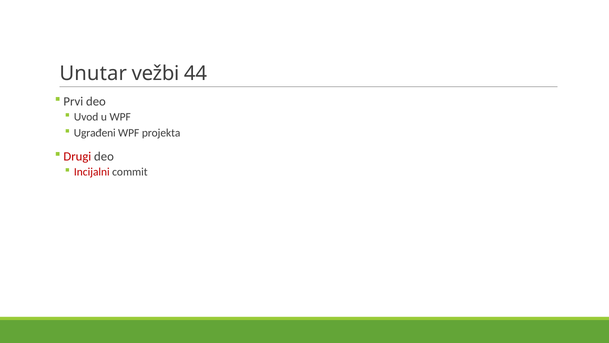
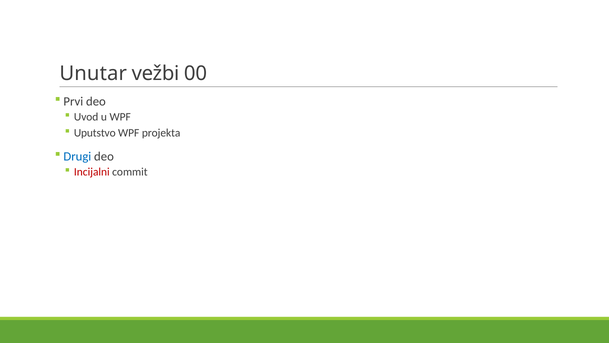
44: 44 -> 00 (195, 74)
Ugrađeni: Ugrađeni -> Uputstvo (95, 133)
Drugi colour: red -> blue (77, 156)
